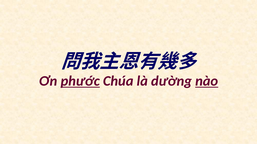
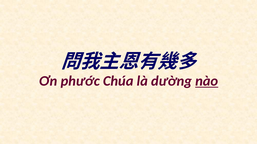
phước underline: present -> none (80, 81)
